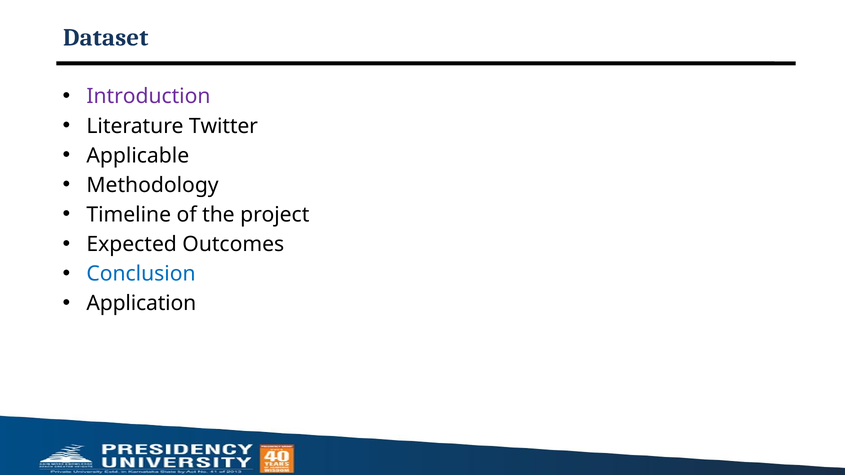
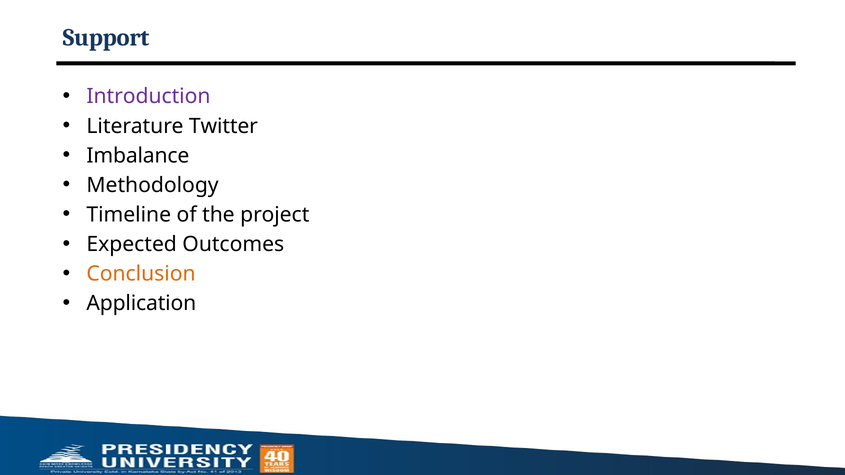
Dataset: Dataset -> Support (106, 38)
Applicable: Applicable -> Imbalance (138, 156)
Conclusion colour: blue -> orange (141, 274)
